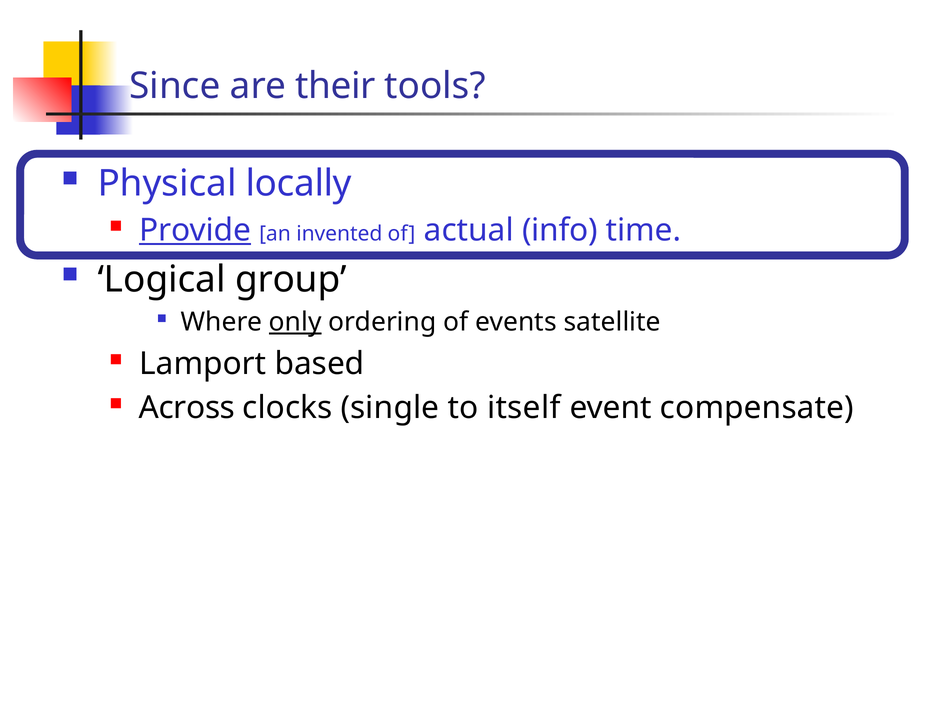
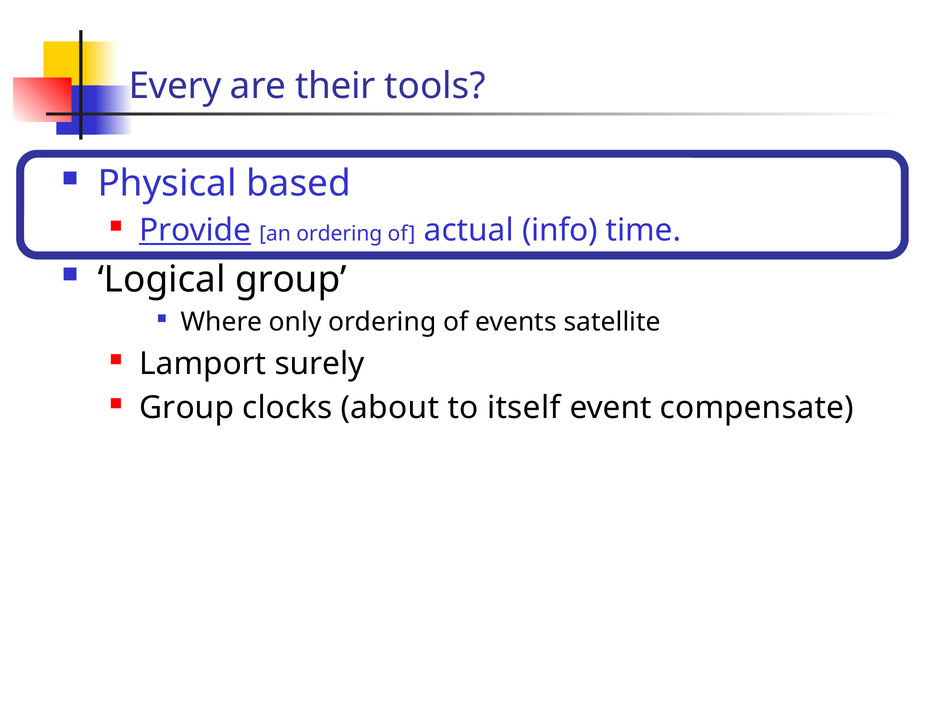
Since: Since -> Every (175, 86)
locally: locally -> based (299, 183)
an invented: invented -> ordering (339, 234)
only underline: present -> none (295, 322)
based: based -> surely (320, 364)
Across: Across -> Group (187, 408)
single: single -> about (390, 408)
